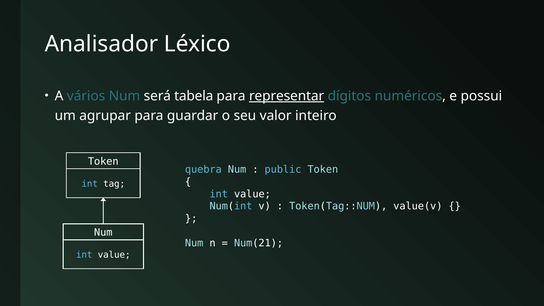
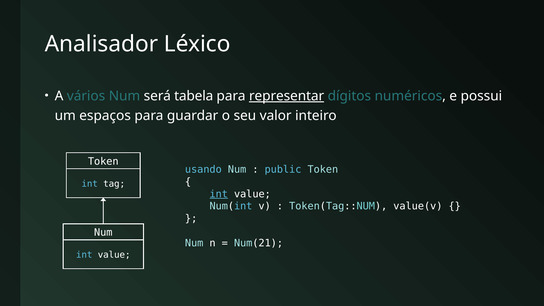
agrupar: agrupar -> espaços (105, 116)
quebra: quebra -> usando (203, 170)
int underline: none -> present (219, 194)
